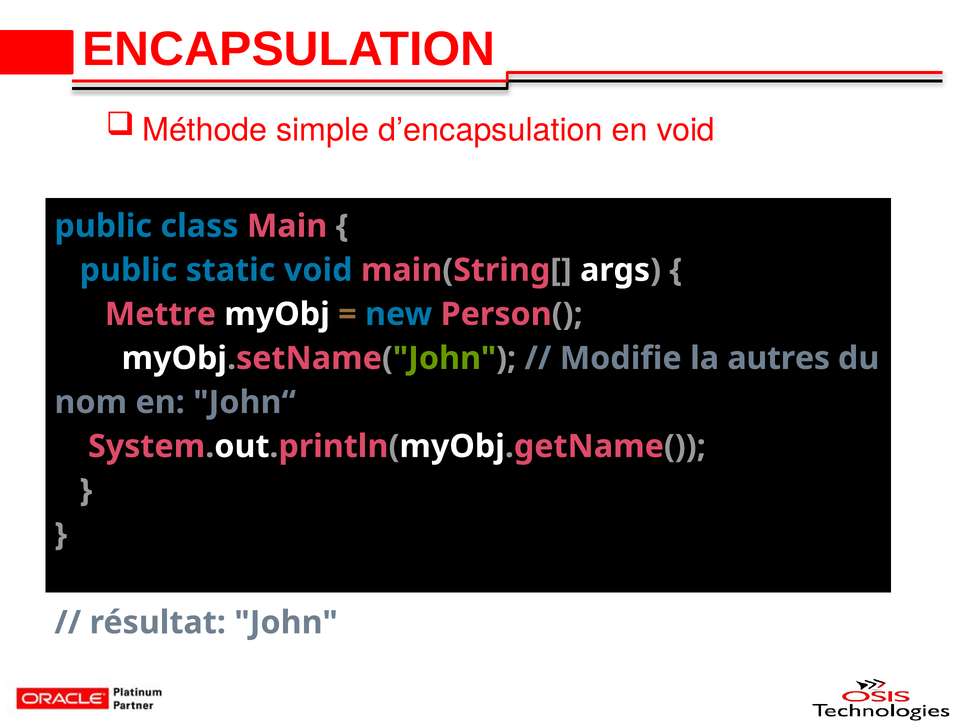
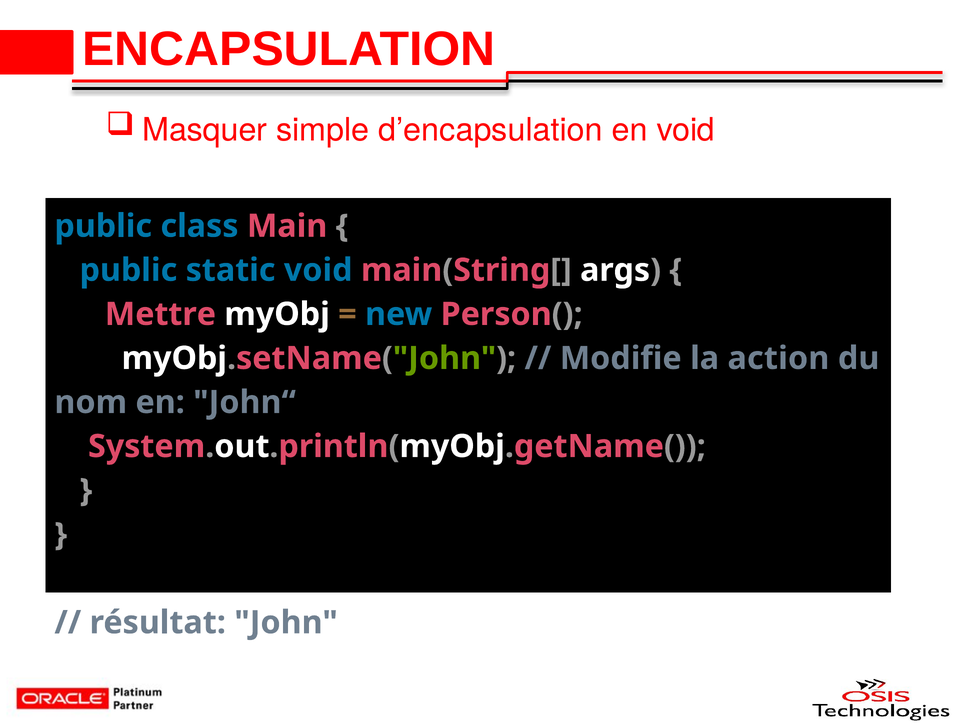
Méthode: Méthode -> Masquer (205, 130)
autres: autres -> action (778, 359)
